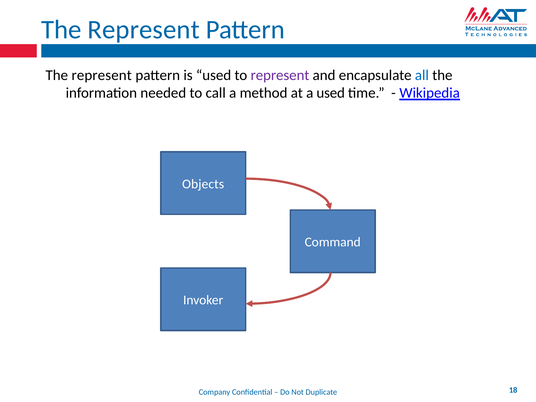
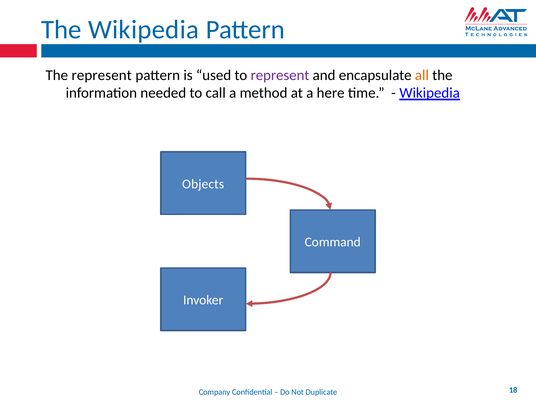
Represent: Represent -> Wikipedia (143, 30)
all colour: blue -> orange (422, 75)
a used: used -> here (331, 93)
